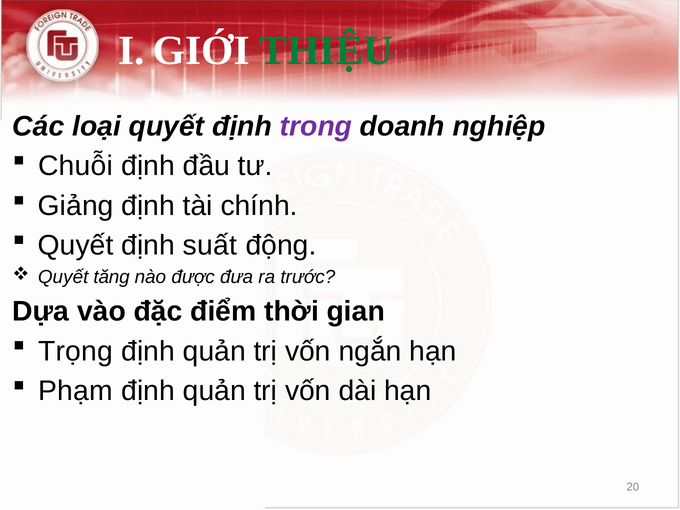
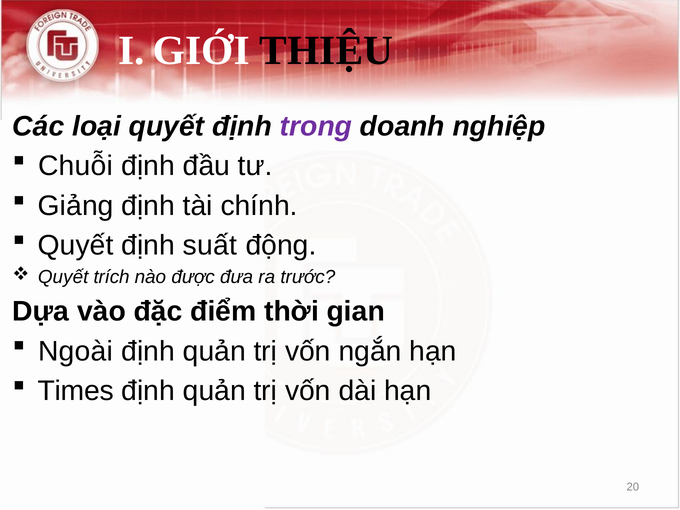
THIỆU colour: green -> black (326, 51)
tăng: tăng -> trích (112, 277)
Trọng: Trọng -> Ngoài (76, 351)
Phạm: Phạm -> Times (76, 391)
